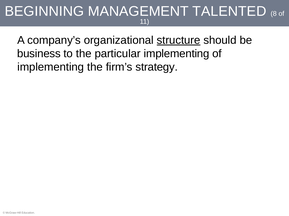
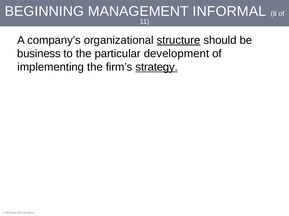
TALENTED: TALENTED -> INFORMAL (229, 11)
particular implementing: implementing -> development (176, 54)
strategy underline: none -> present (157, 67)
